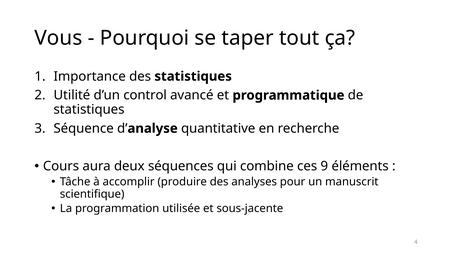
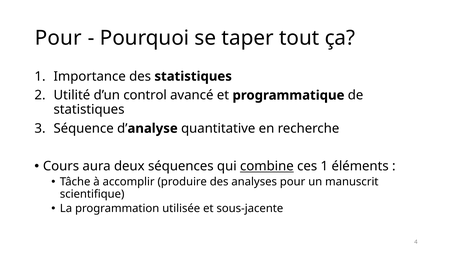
Vous: Vous -> Pour (58, 38)
combine underline: none -> present (267, 166)
ces 9: 9 -> 1 (324, 166)
